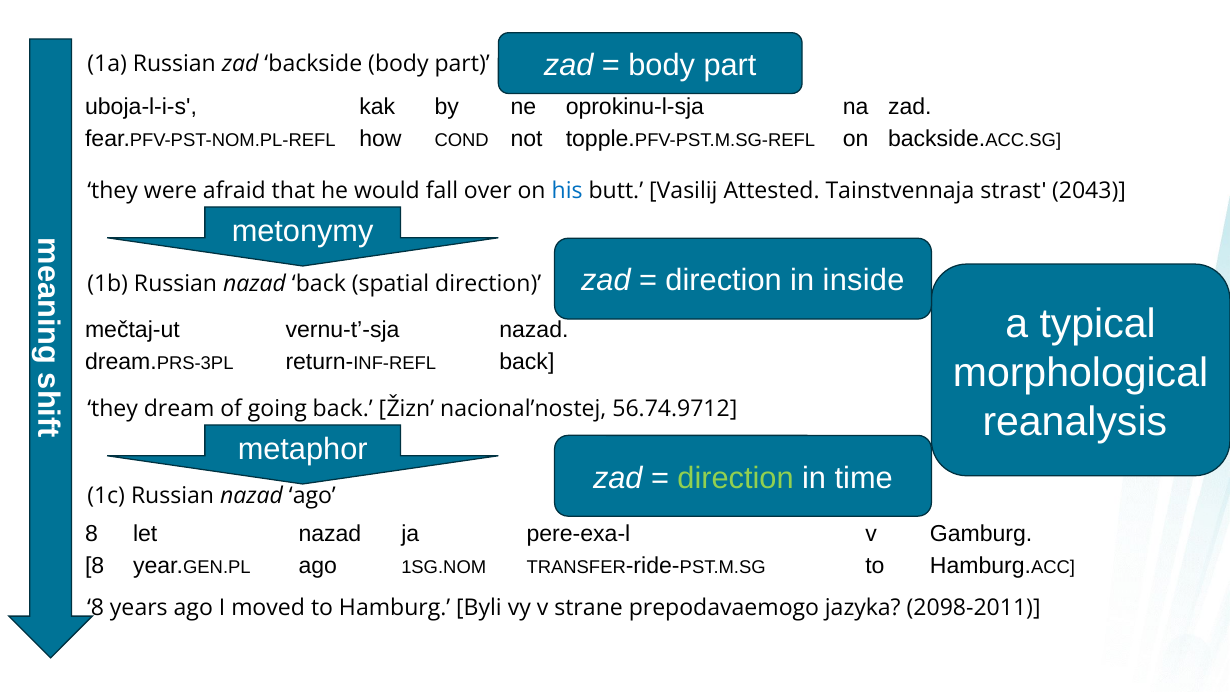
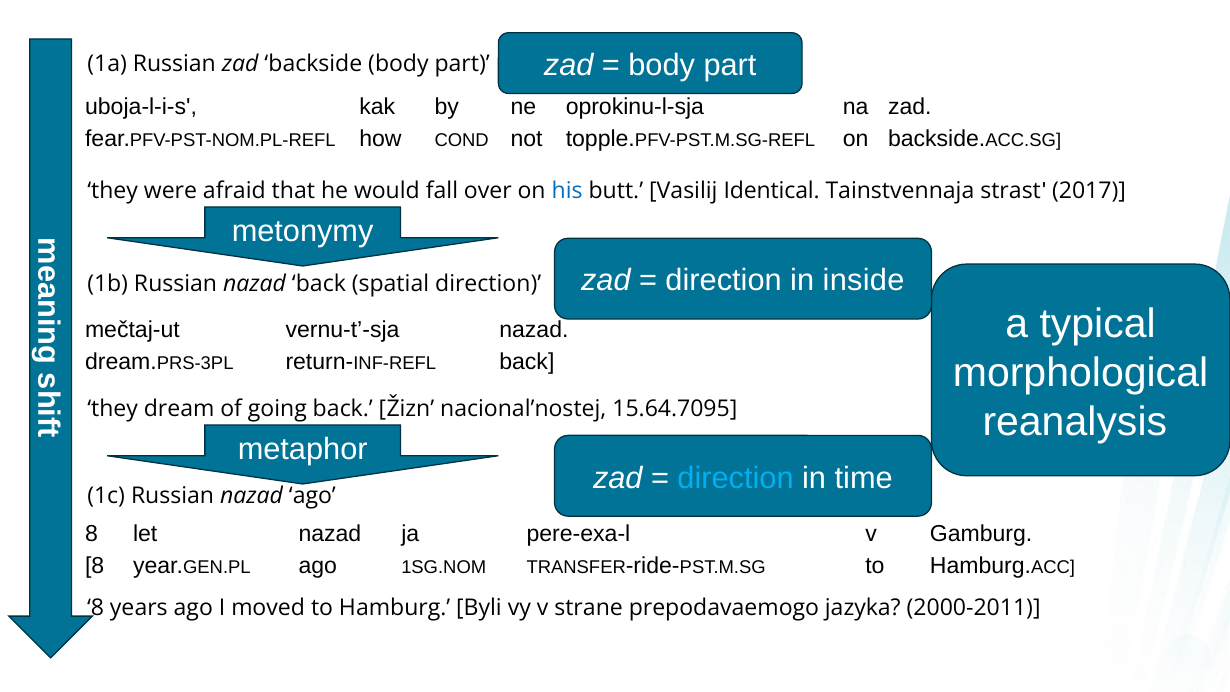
Attested: Attested -> Identical (772, 191)
2043: 2043 -> 2017 (1089, 191)
56.74.9712: 56.74.9712 -> 15.64.7095 (675, 409)
direction colour: light green -> light blue (736, 478)
2098-2011: 2098-2011 -> 2000-2011 (974, 608)
